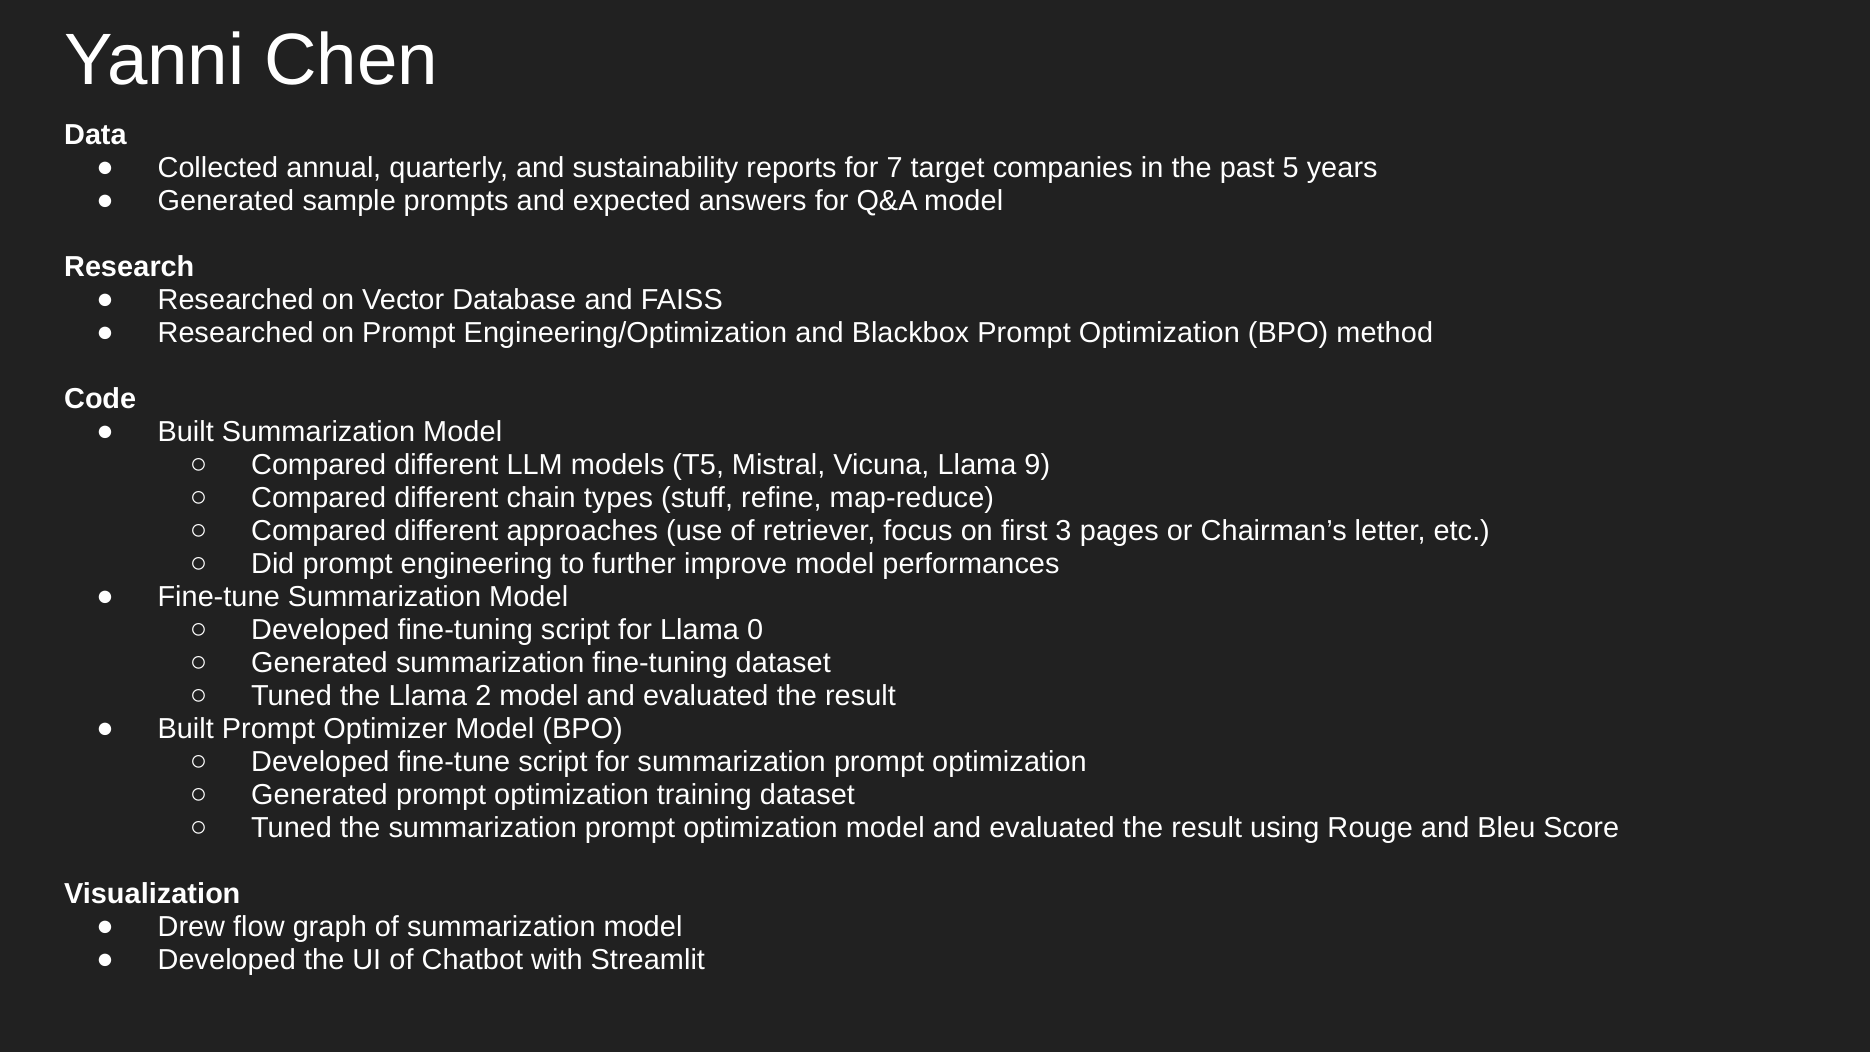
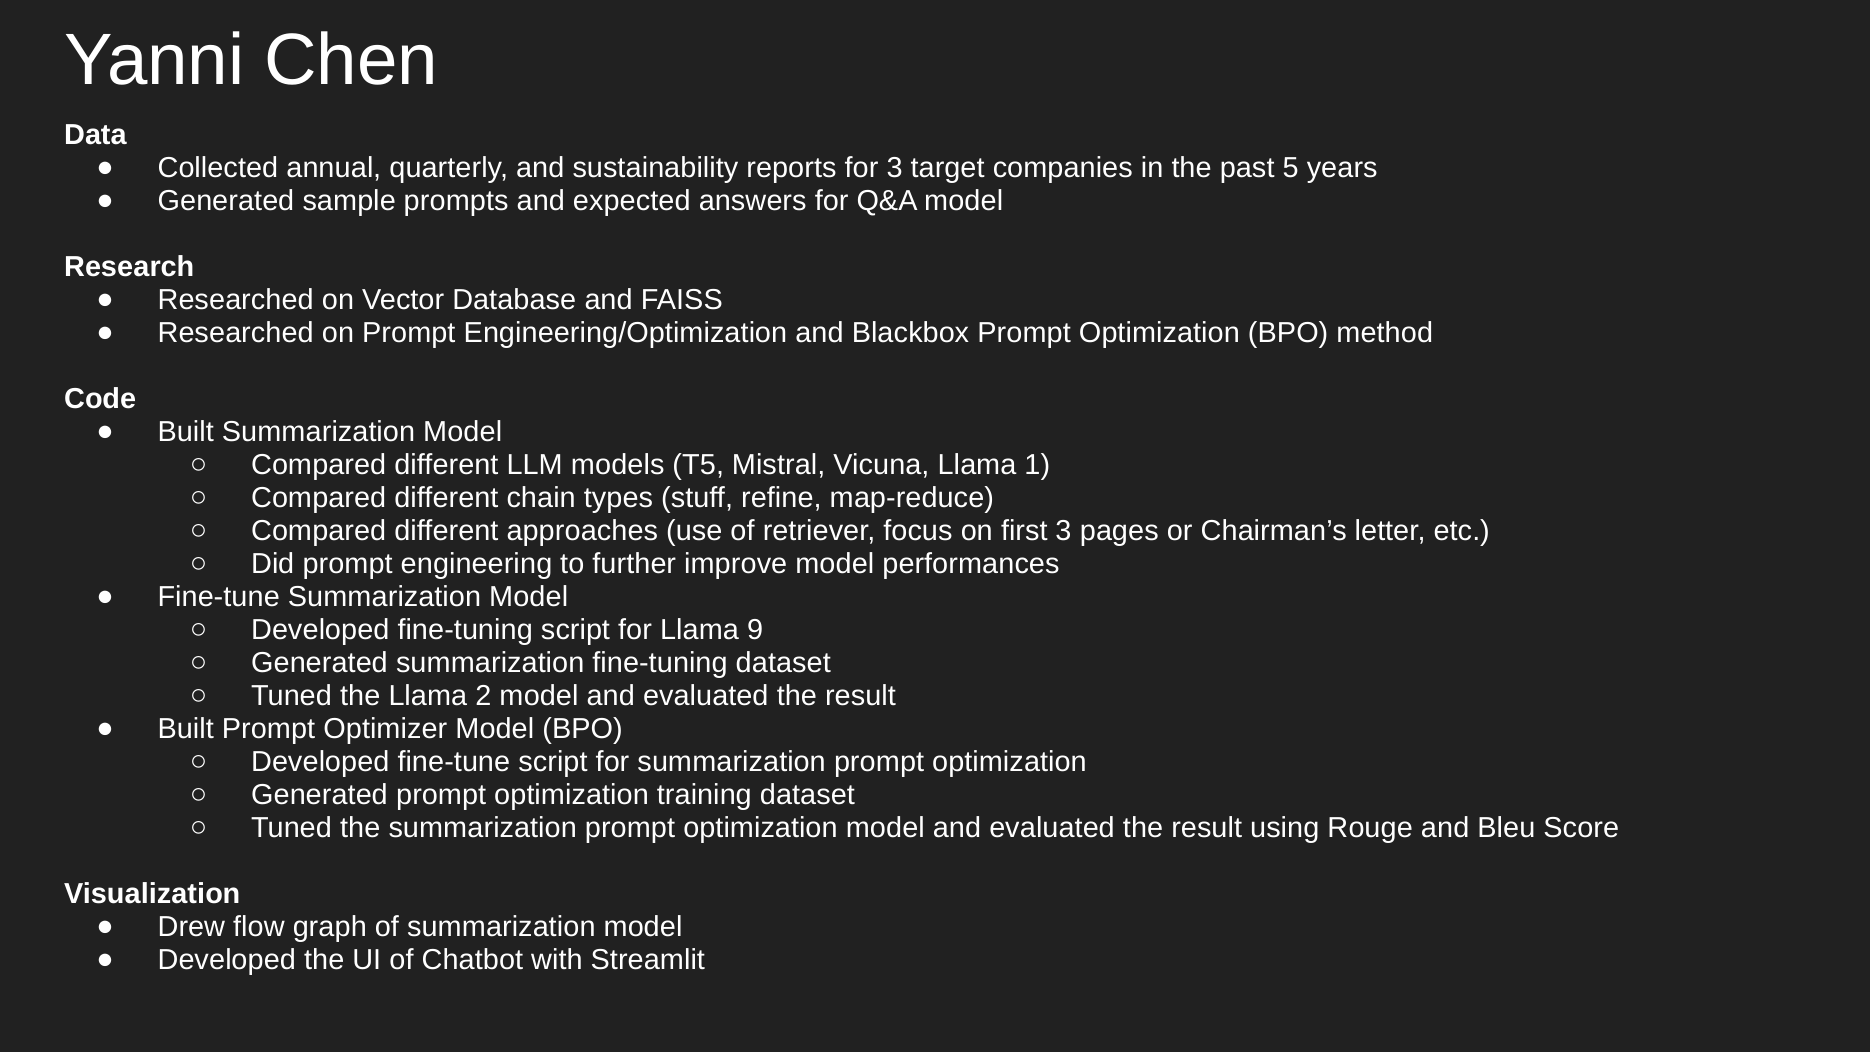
for 7: 7 -> 3 (895, 168)
9: 9 -> 1 (1037, 465)
0: 0 -> 9 (755, 630)
